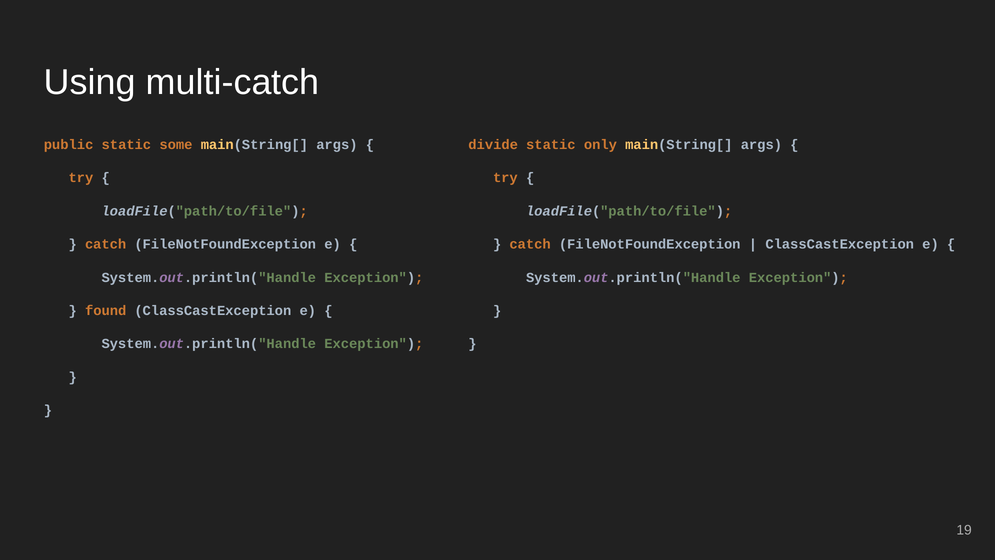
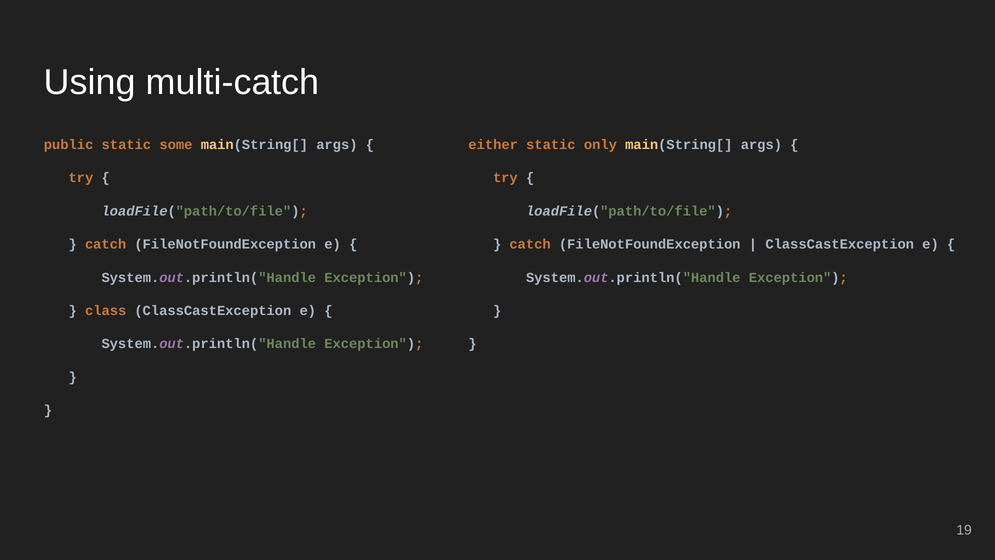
divide: divide -> either (493, 145)
found: found -> class (106, 311)
